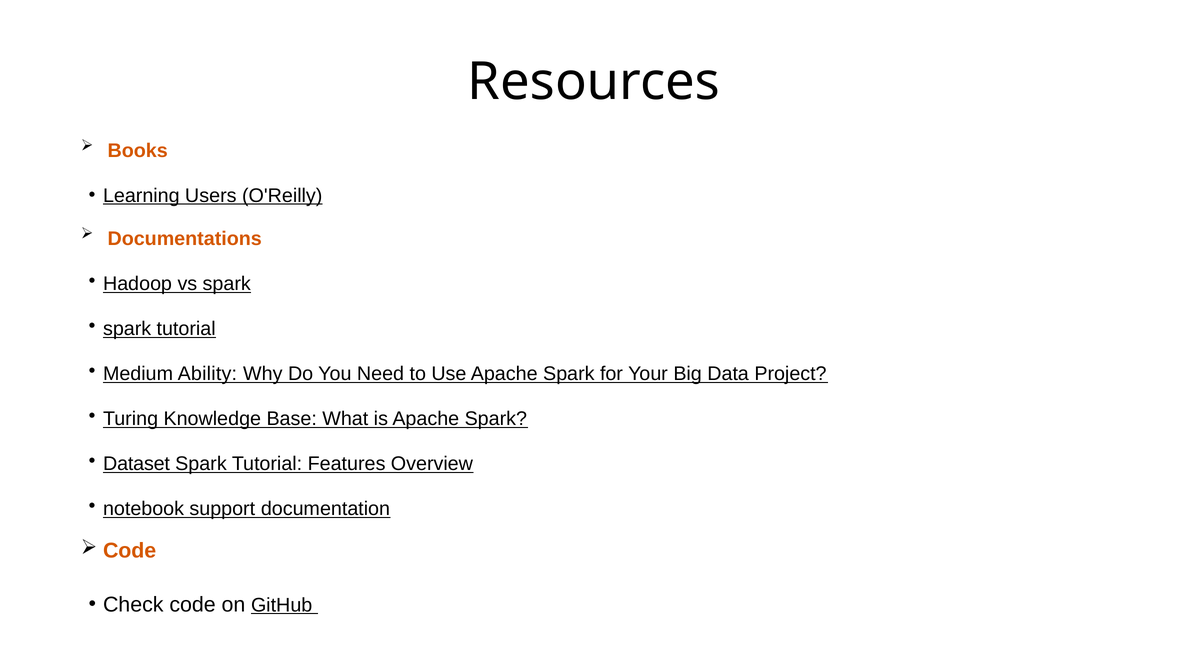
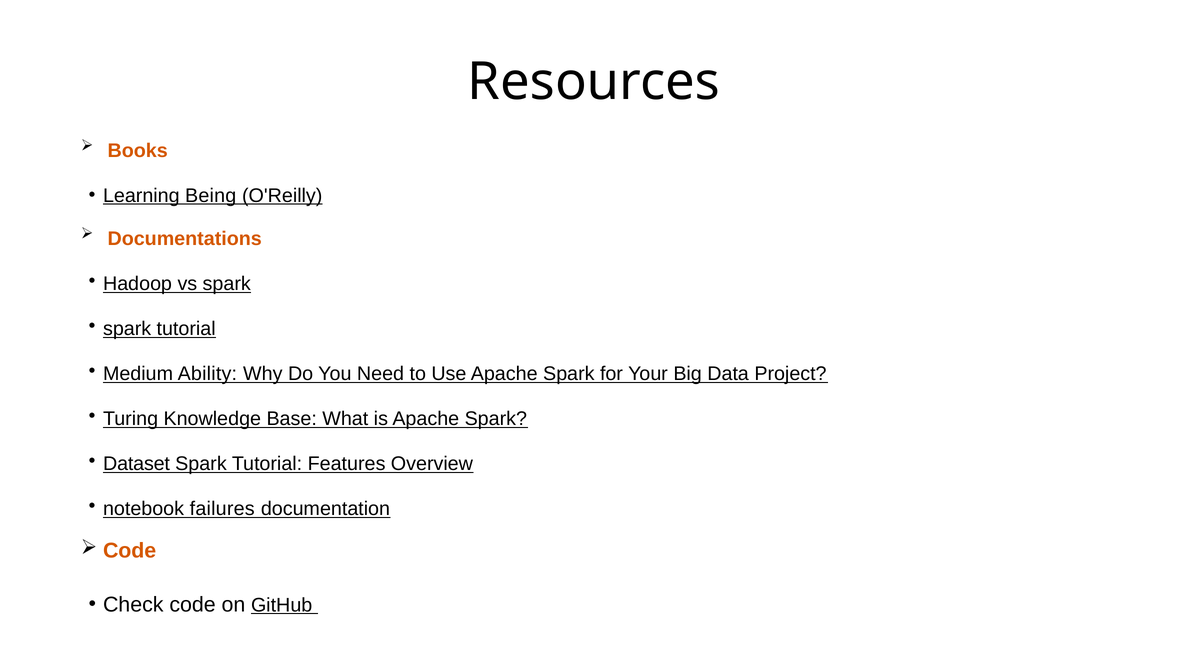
Users: Users -> Being (211, 196)
support: support -> failures (222, 509)
